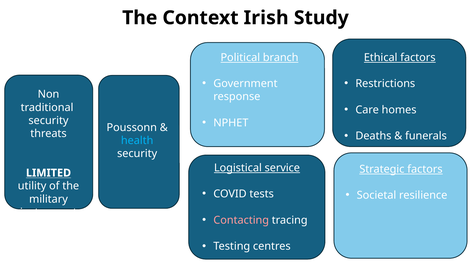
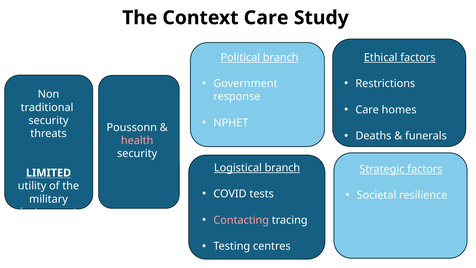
Context Irish: Irish -> Care (266, 18)
health colour: light blue -> pink (137, 140)
Logistical service: service -> branch (282, 168)
